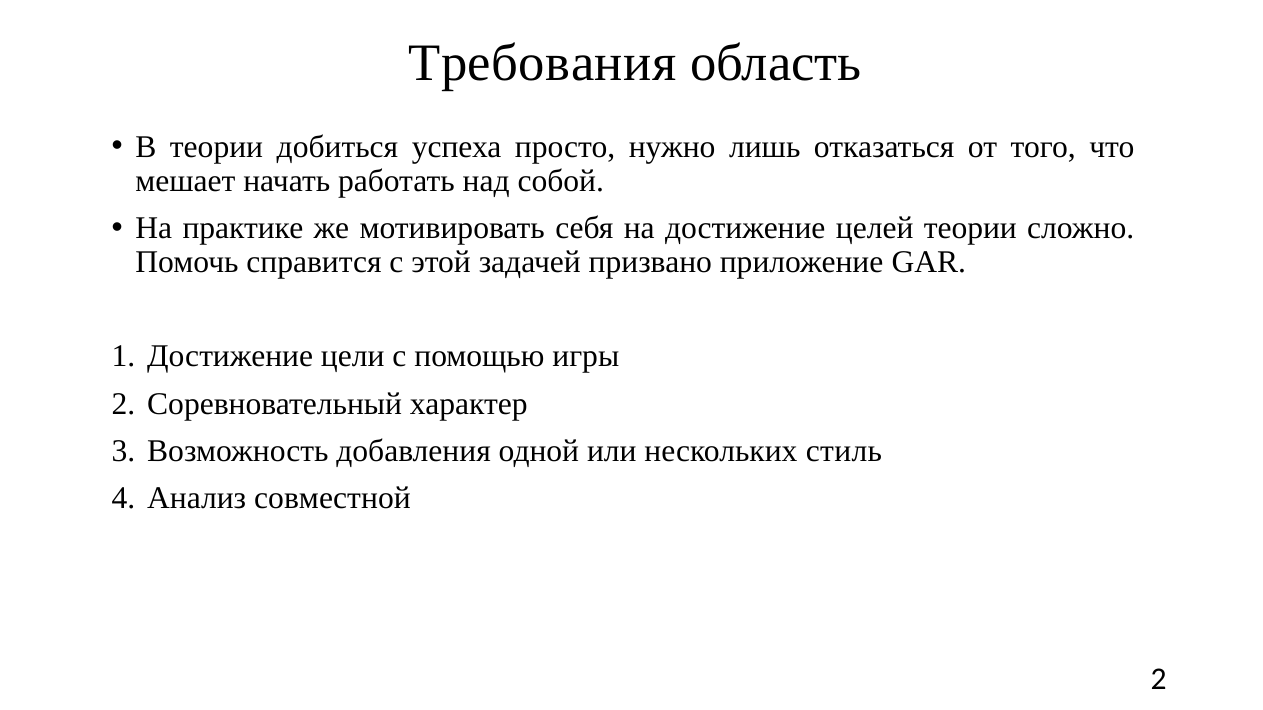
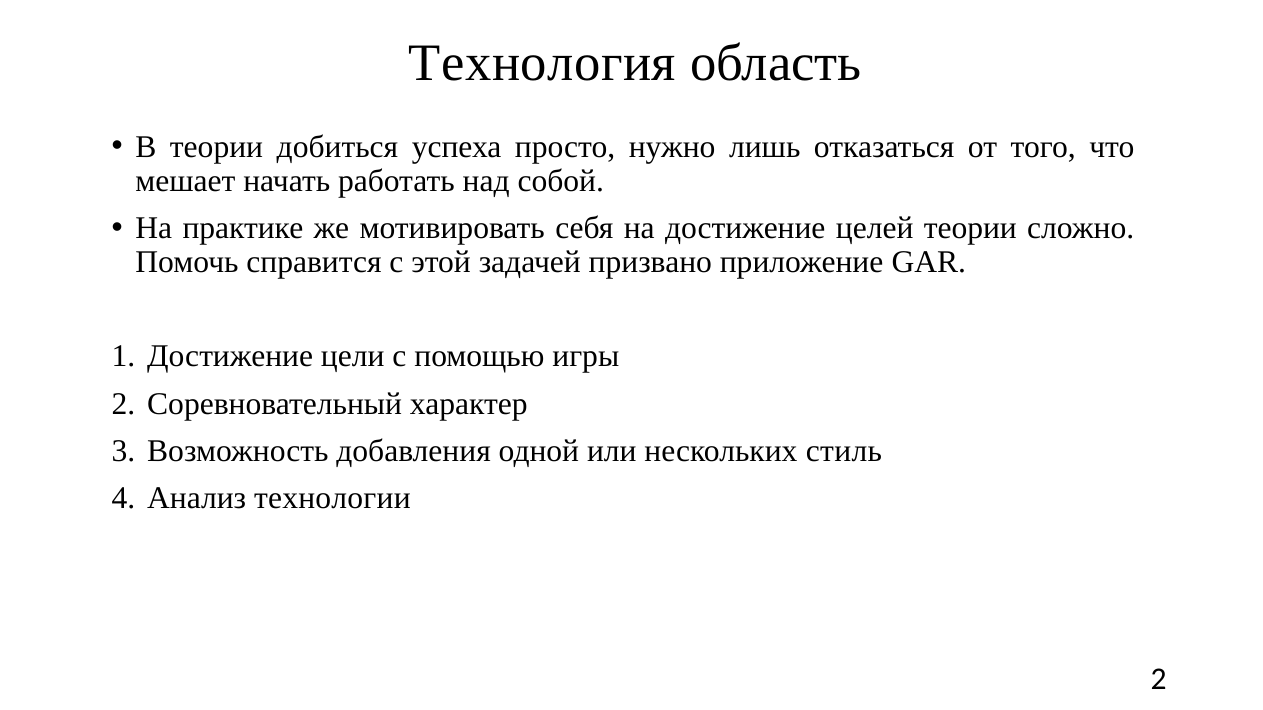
Требования: Требования -> Технология (542, 64)
совместной: совместной -> технологии (332, 498)
